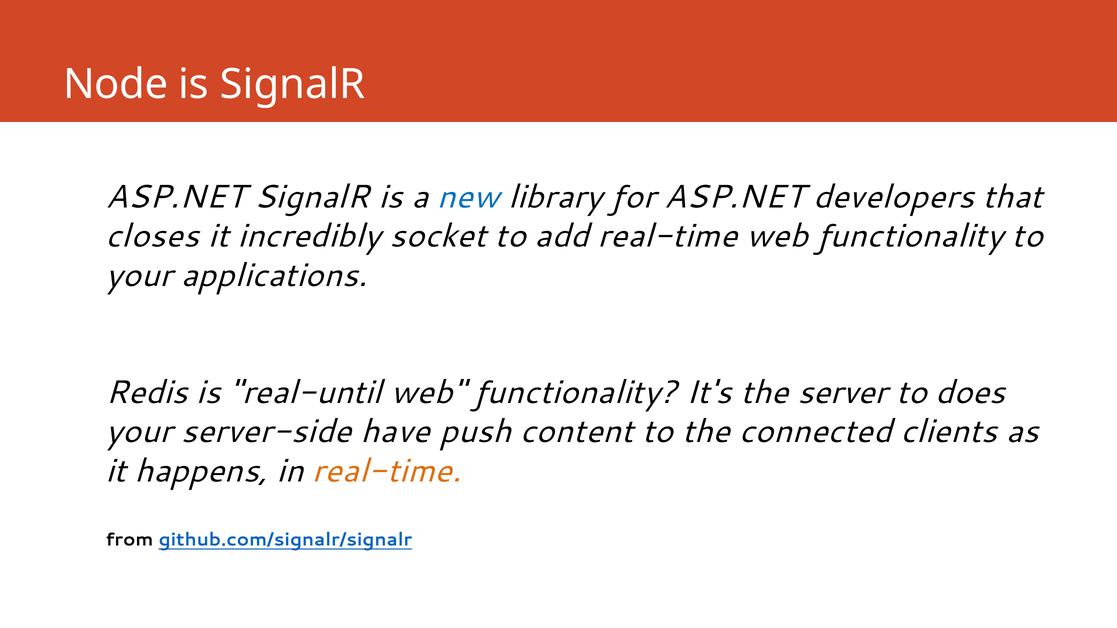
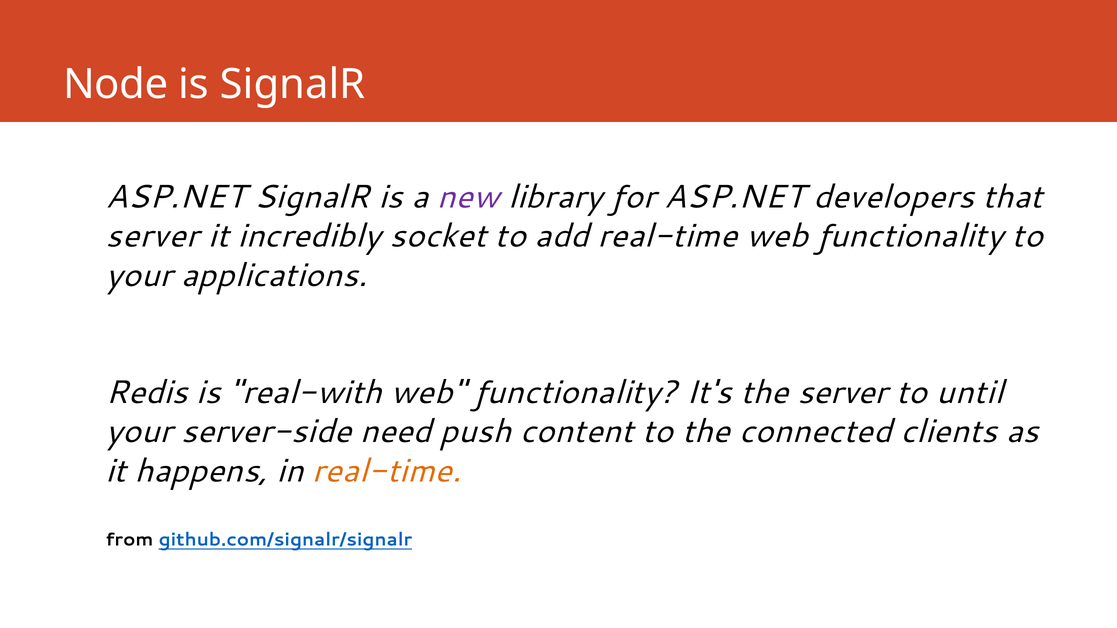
new colour: blue -> purple (468, 197)
closes: closes -> server (152, 236)
real-until: real-until -> real-with (306, 393)
does: does -> until (970, 393)
have: have -> need (396, 432)
